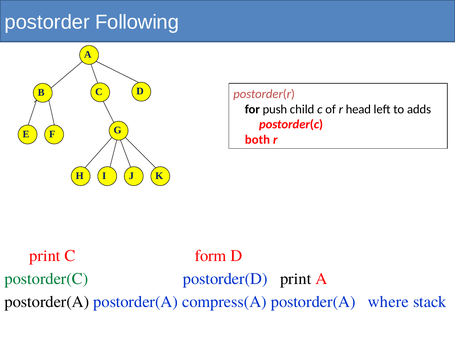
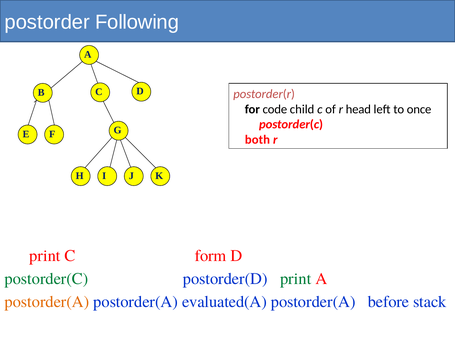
push: push -> code (275, 109)
adds: adds -> once (419, 109)
print colour: black -> green (296, 279)
postorder(A colour: black -> orange (47, 302)
compress(A: compress(A -> evaluated(A (224, 302)
where: where -> before (389, 302)
